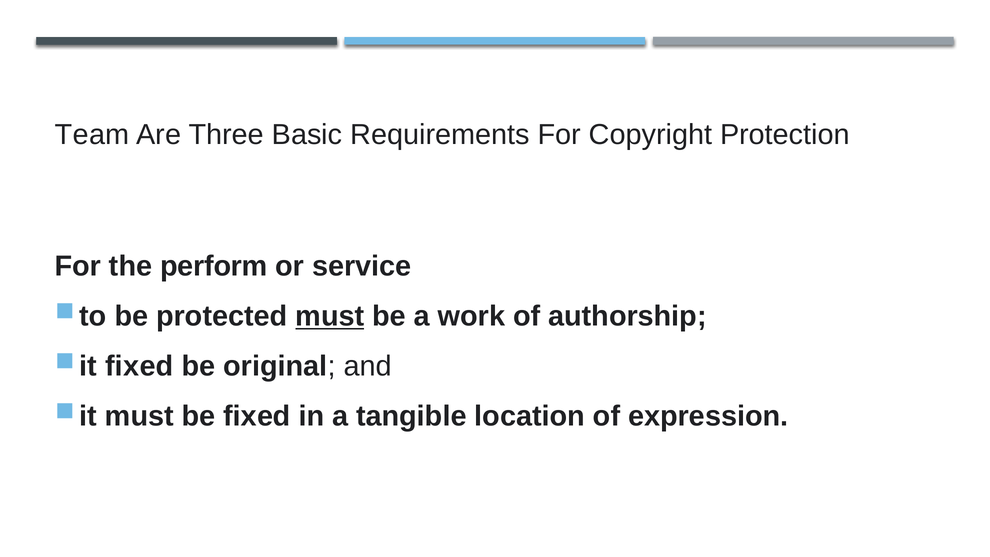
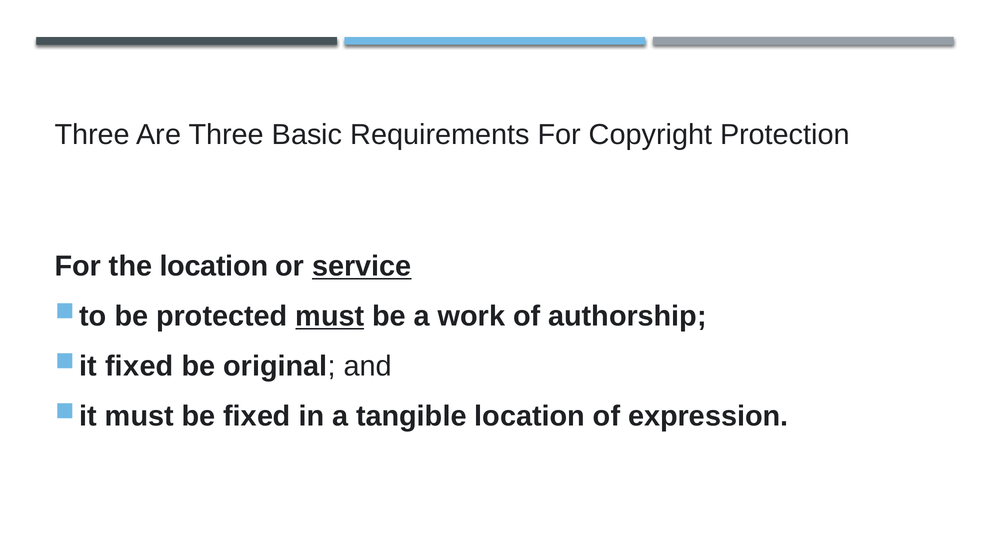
Team: Team -> Three (92, 134)
the perform: perform -> location (214, 266)
service underline: none -> present (362, 266)
